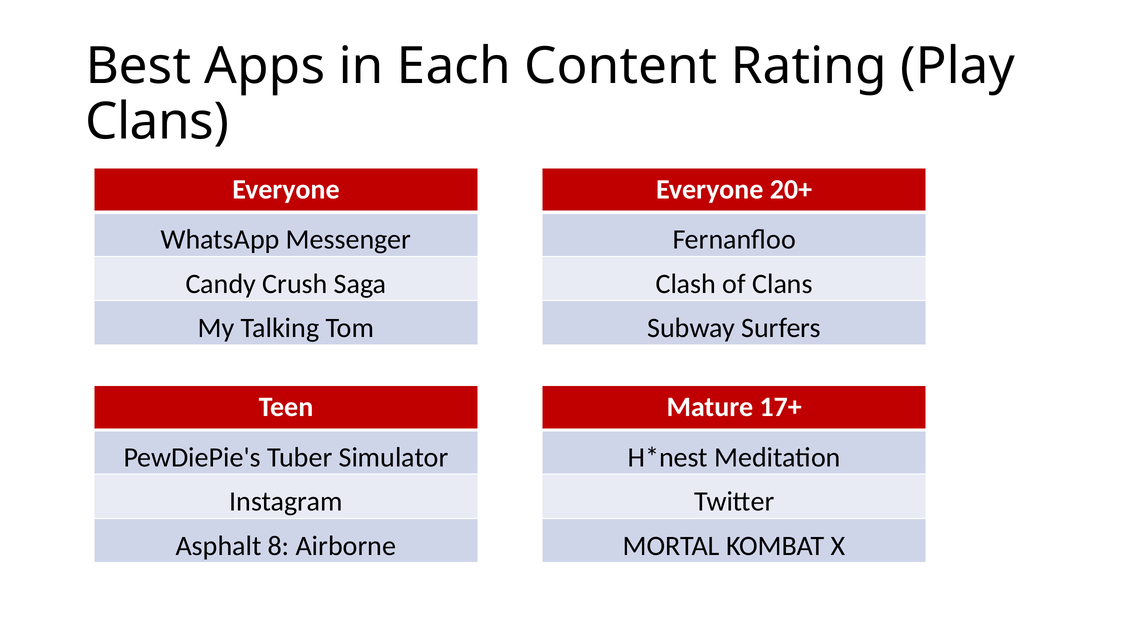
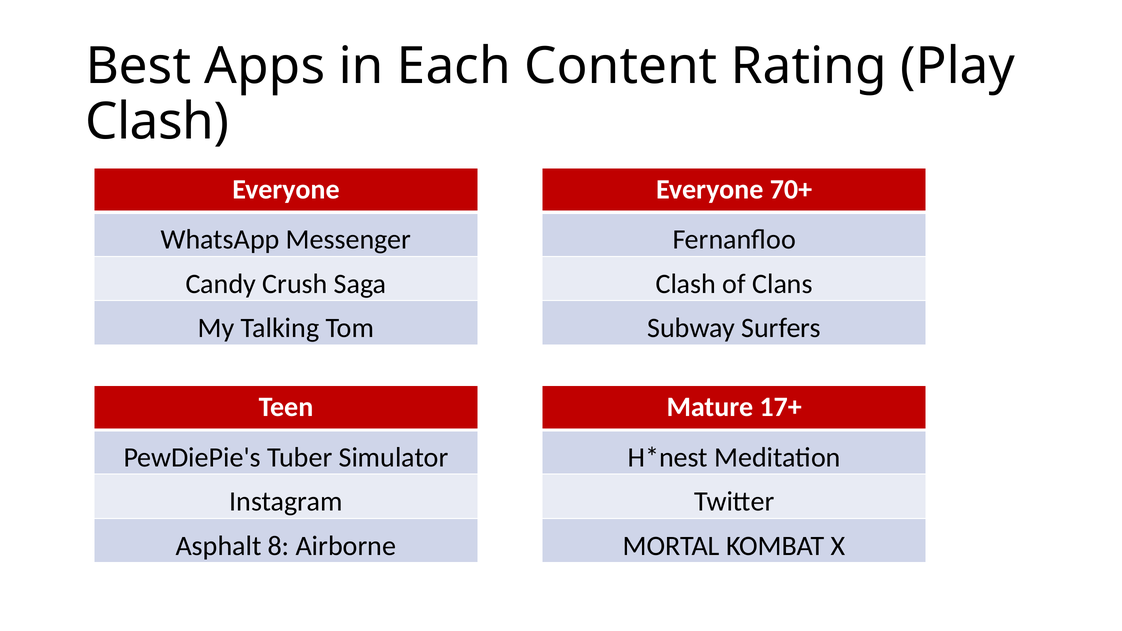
Clans: Clans -> Clash (157, 122)
20+: 20+ -> 70+ (791, 190)
